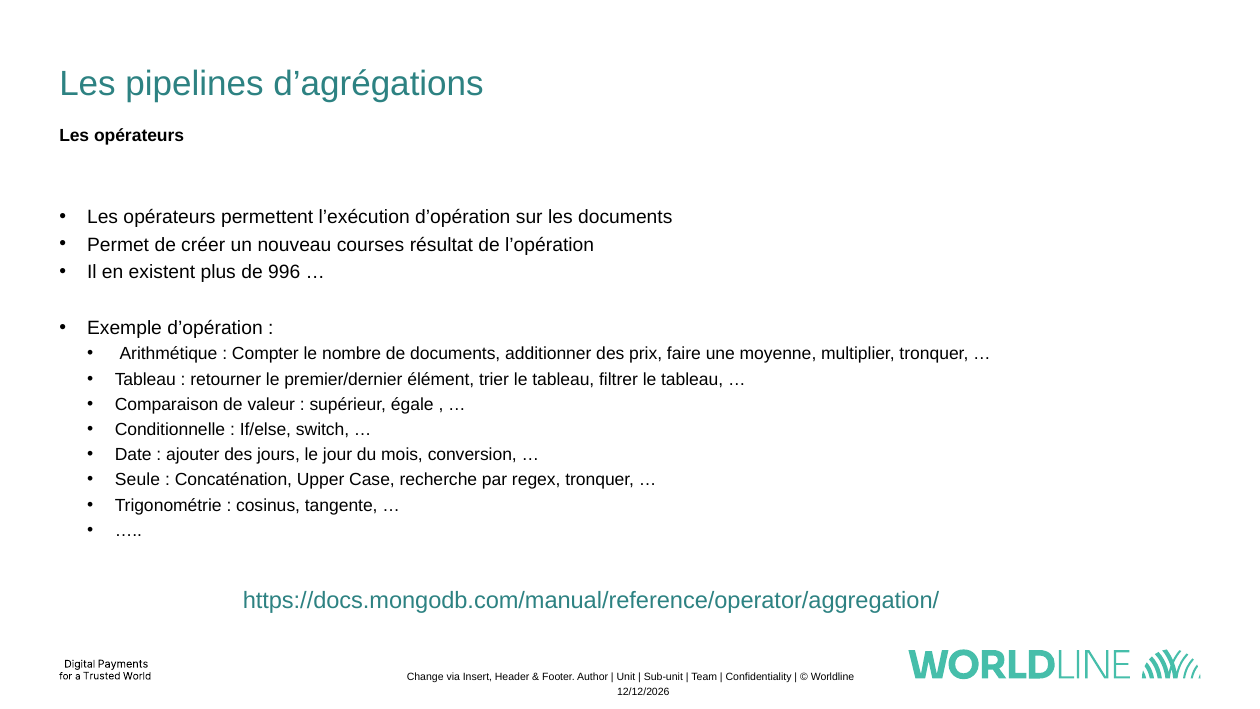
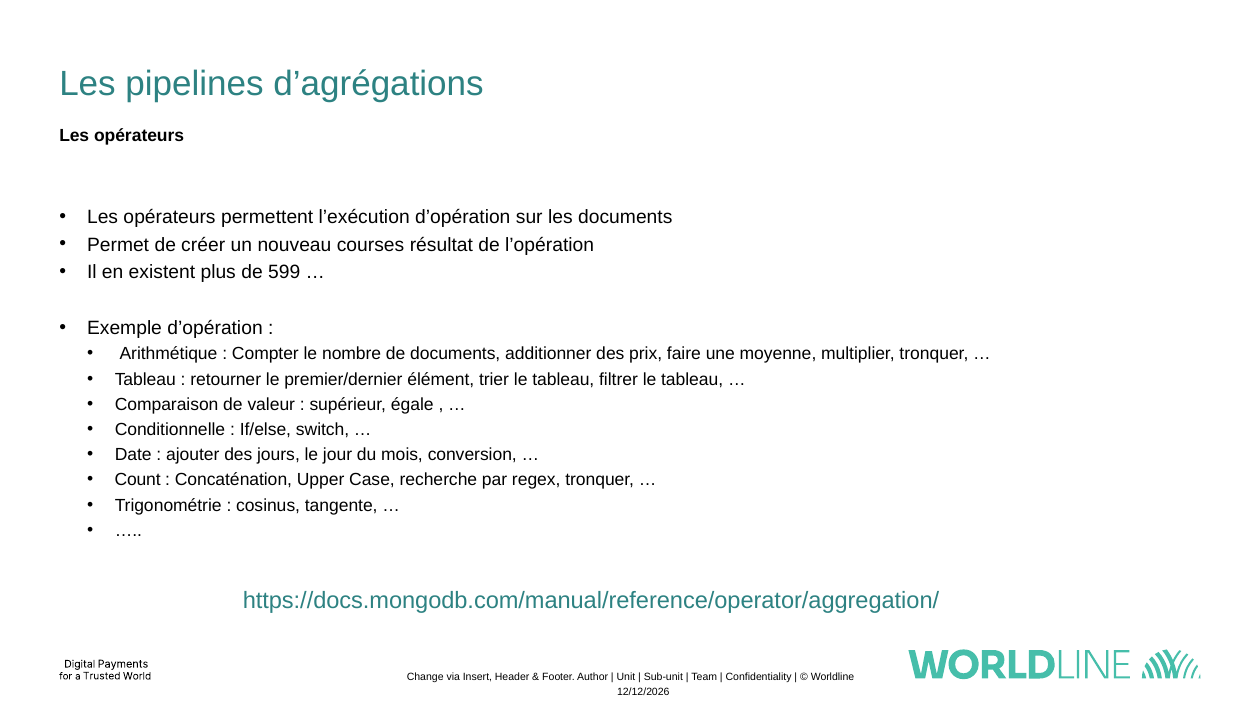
996: 996 -> 599 (284, 272)
Seule: Seule -> Count (138, 480)
